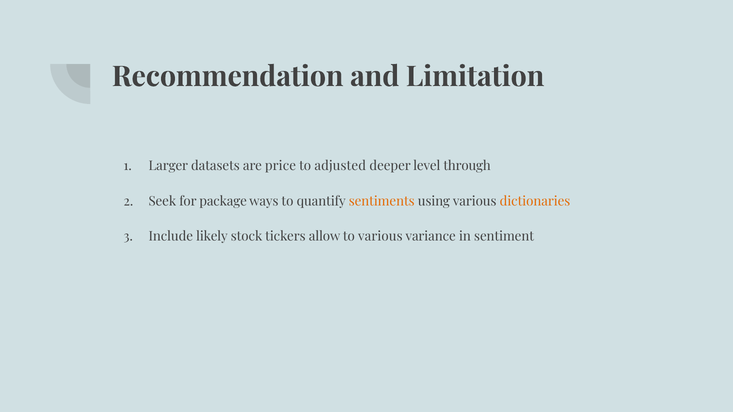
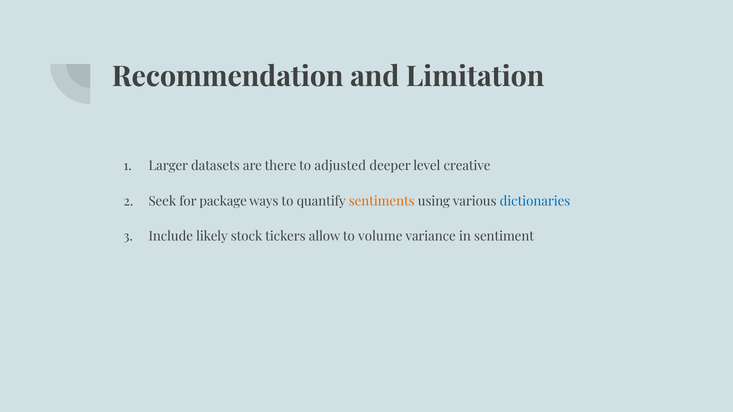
price: price -> there (281, 166)
through: through -> creative (467, 166)
dictionaries colour: orange -> blue (535, 201)
to various: various -> volume (380, 237)
